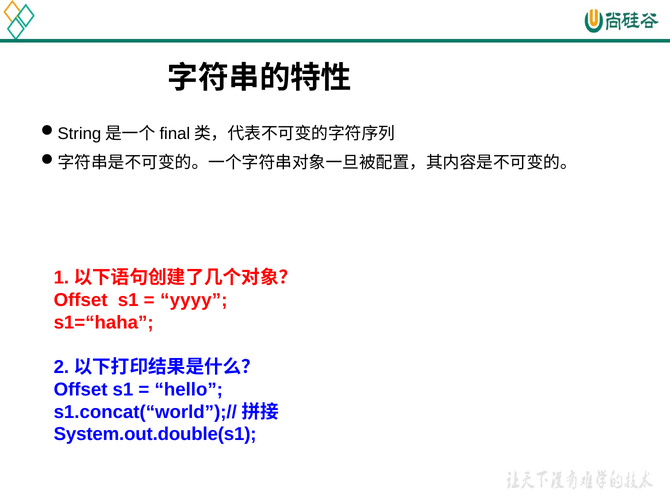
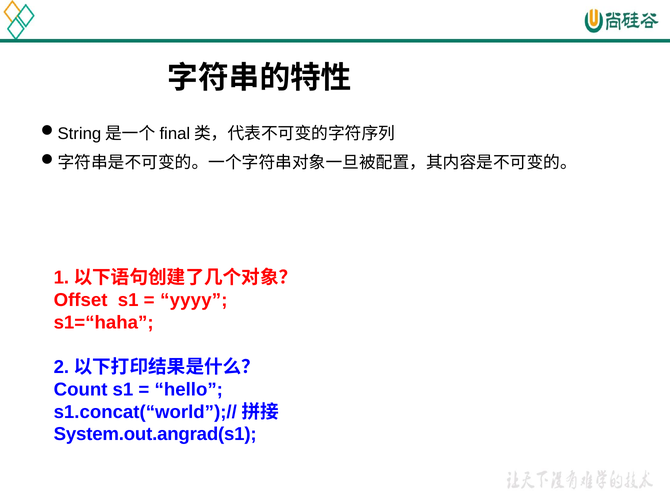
Offset: Offset -> Count (81, 389)
System.out.double(s1: System.out.double(s1 -> System.out.angrad(s1 (155, 434)
